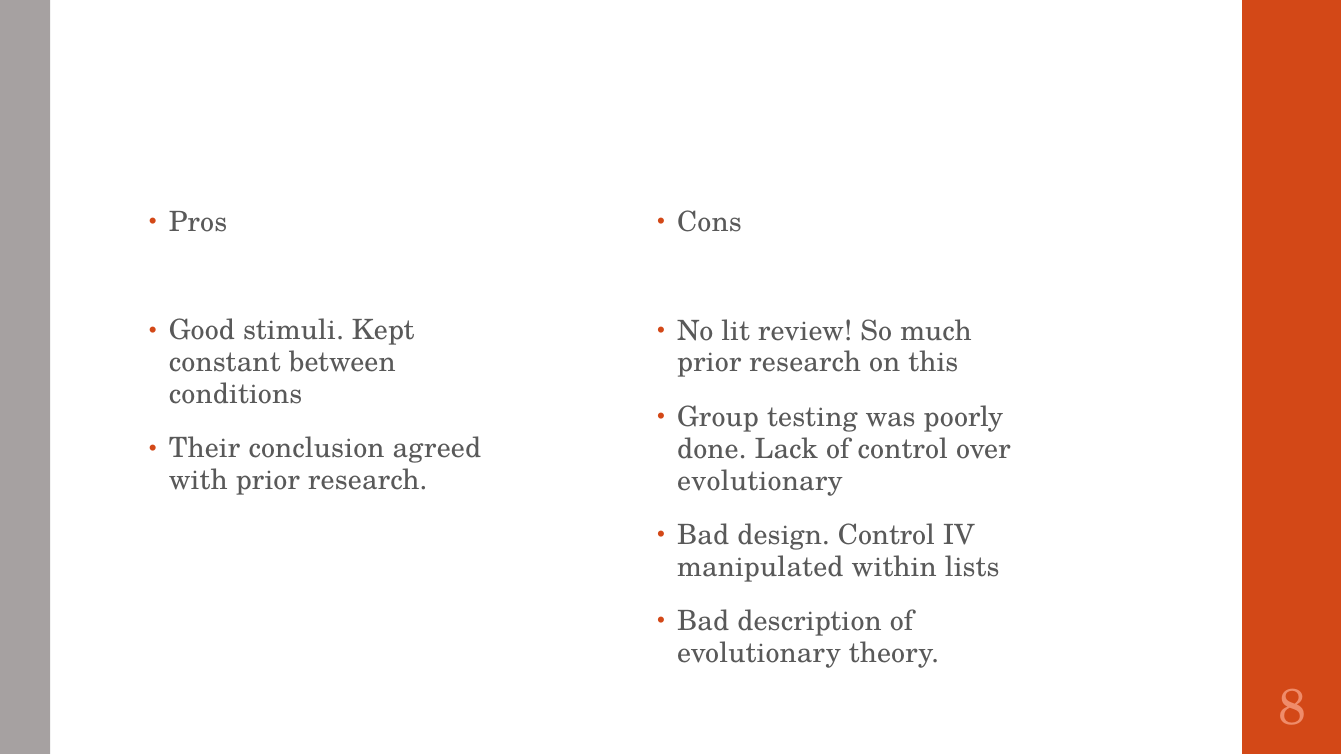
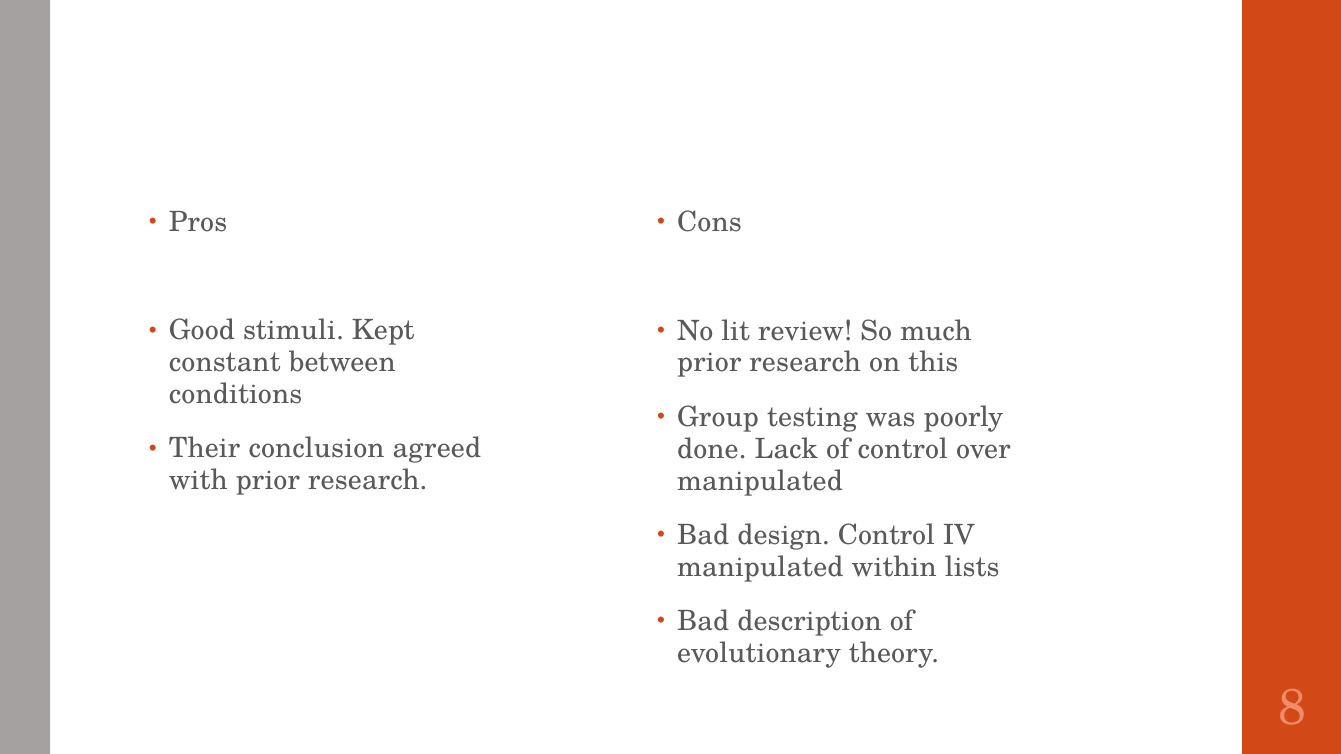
evolutionary: evolutionary -> manipulated (760, 481)
